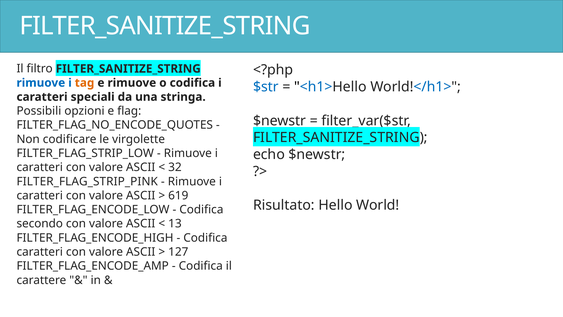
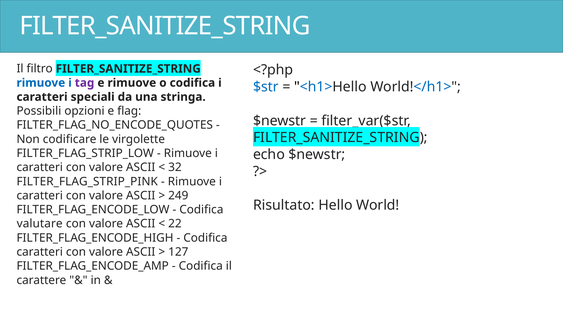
tag colour: orange -> purple (85, 83)
619: 619 -> 249 (178, 195)
secondo: secondo -> valutare (40, 224)
13: 13 -> 22 (175, 224)
